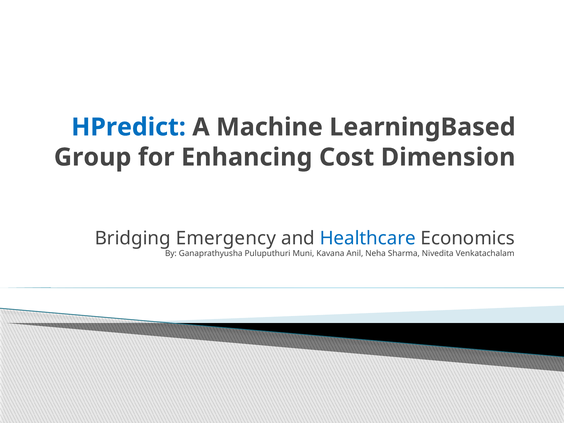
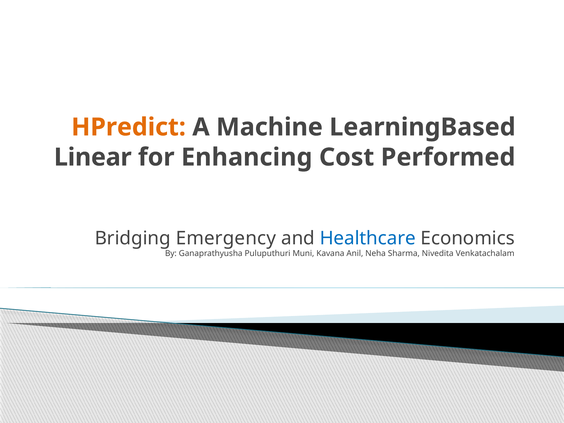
HPredict colour: blue -> orange (129, 127)
Group: Group -> Linear (93, 157)
Dimension: Dimension -> Performed (448, 157)
